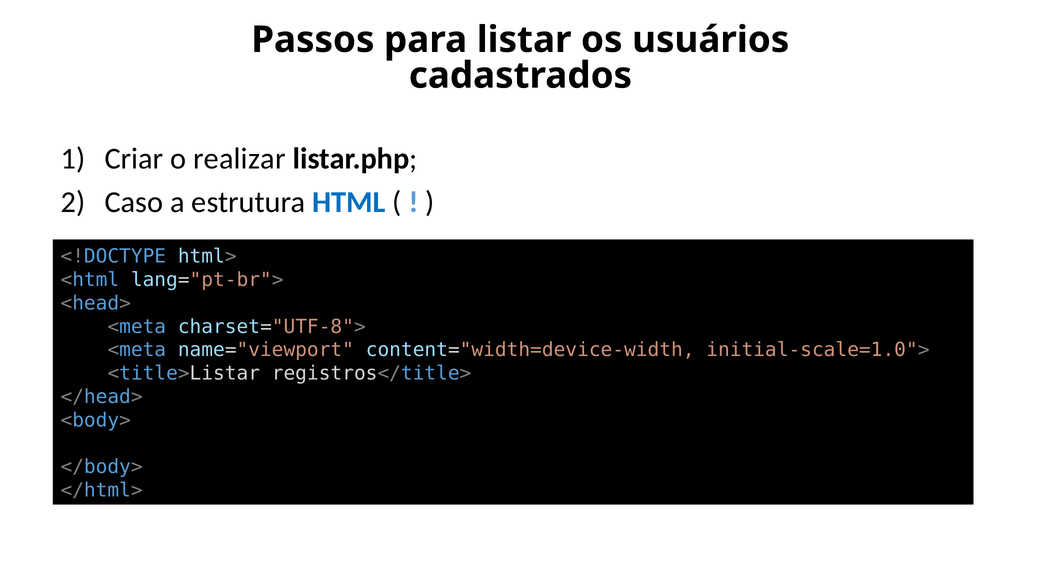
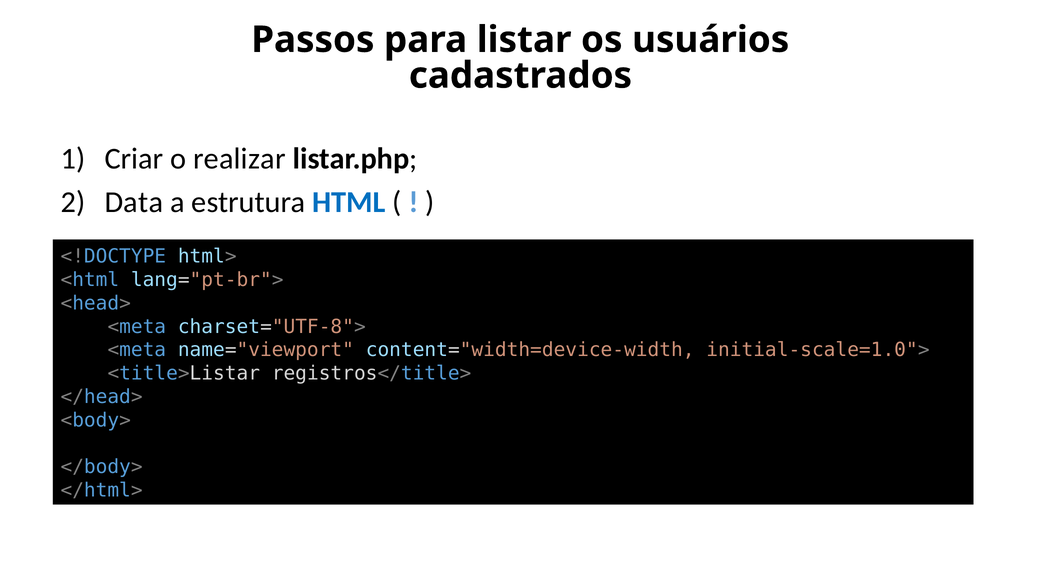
Caso: Caso -> Data (134, 203)
